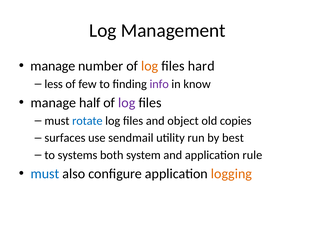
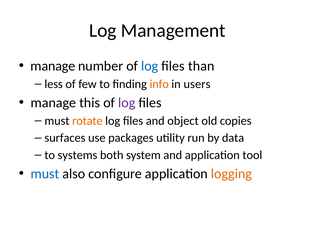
log colour: orange -> blue (150, 66)
hard: hard -> than (201, 66)
info colour: purple -> orange (159, 84)
know: know -> users (197, 84)
half: half -> this (90, 103)
rotate colour: blue -> orange (87, 121)
sendmail: sendmail -> packages (131, 138)
best: best -> data (233, 138)
rule: rule -> tool (252, 155)
